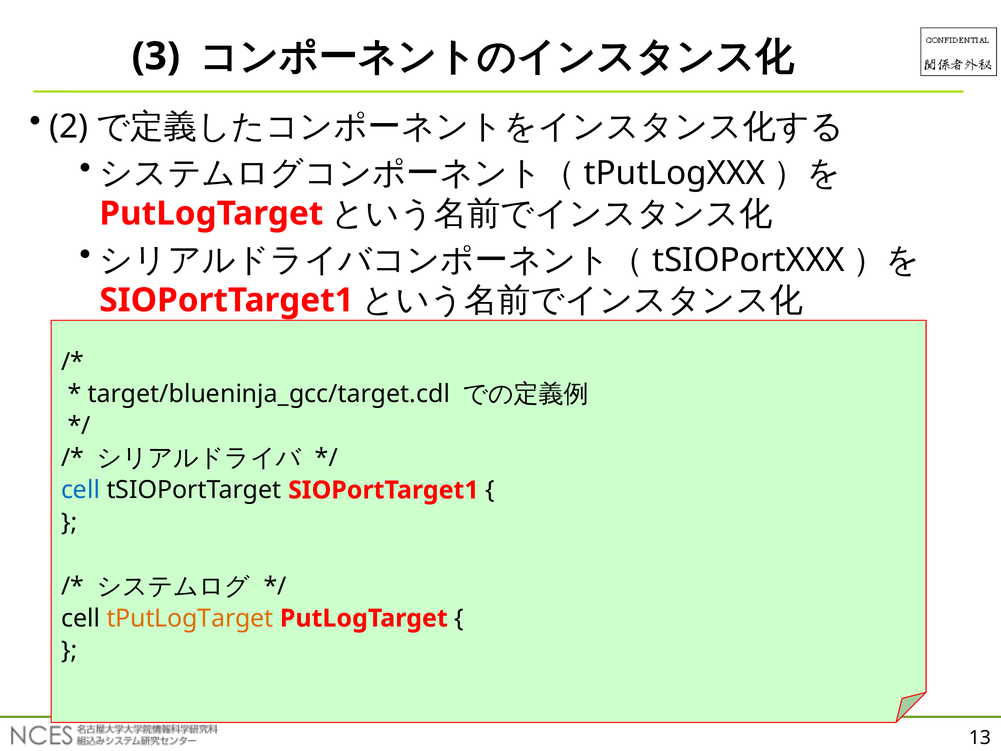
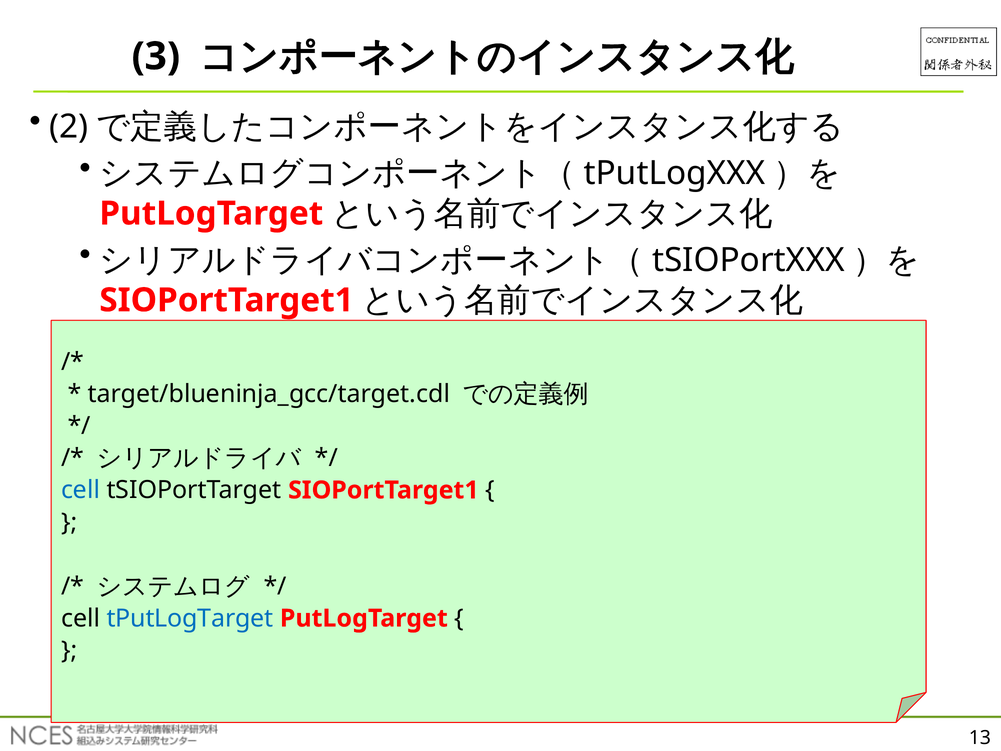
tPutLogTarget colour: orange -> blue (190, 618)
